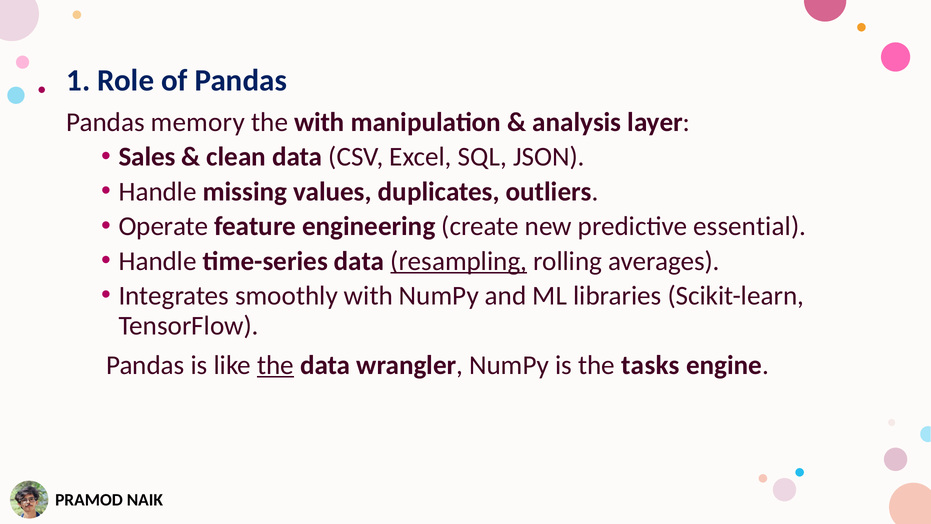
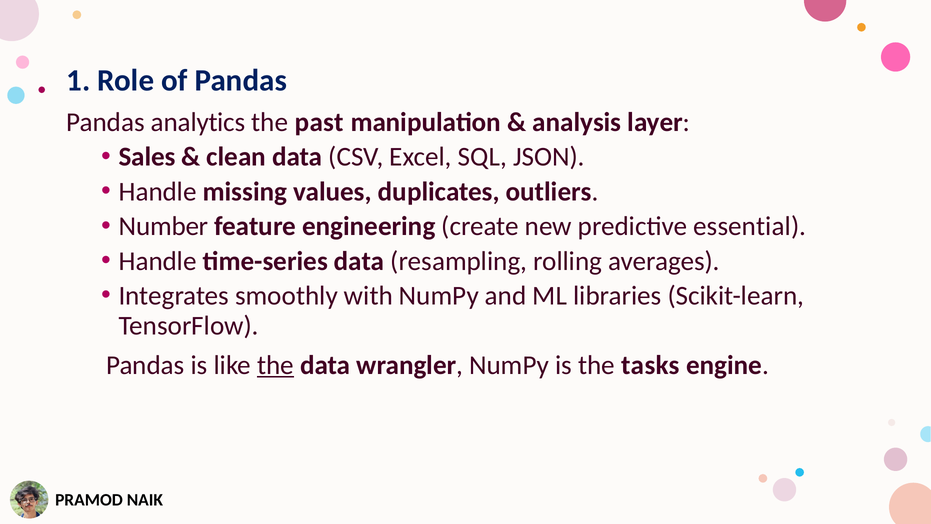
memory: memory -> analytics (198, 122)
the with: with -> past (319, 122)
Operate: Operate -> Number (164, 226)
resampling underline: present -> none (459, 261)
